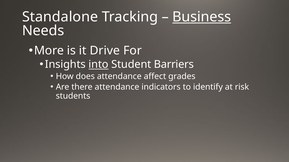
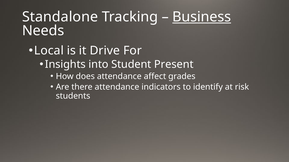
More: More -> Local (49, 51)
into underline: present -> none (99, 65)
Barriers: Barriers -> Present (174, 65)
